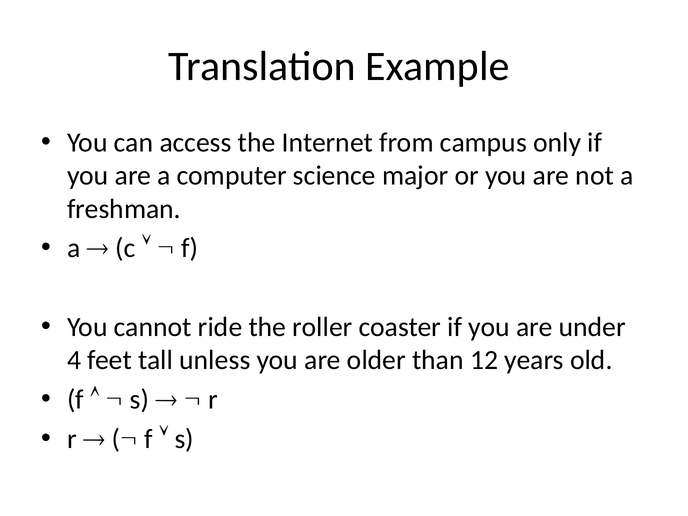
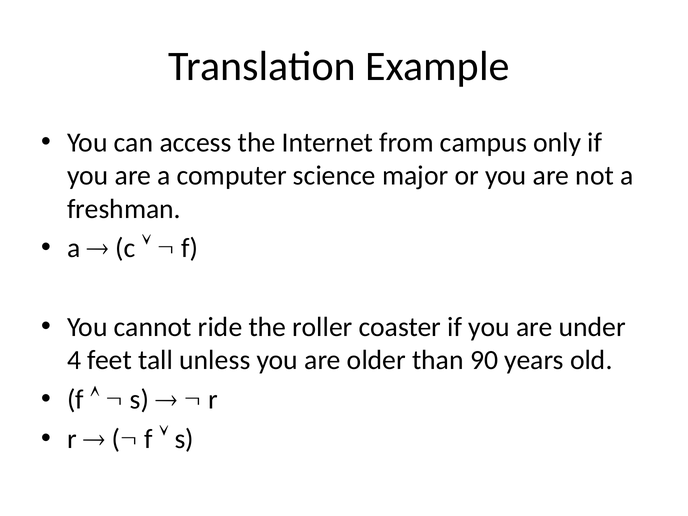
12: 12 -> 90 (484, 360)
